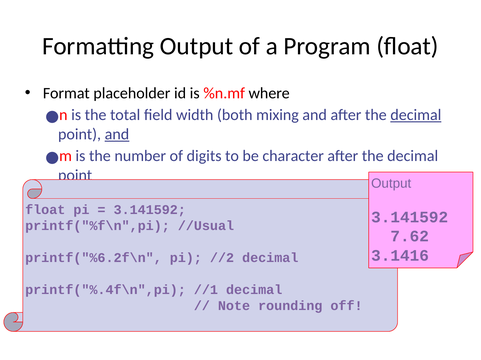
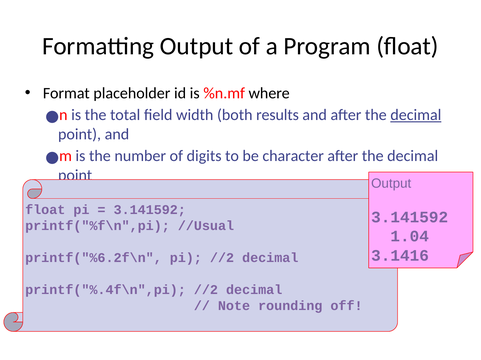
mixing: mixing -> results (277, 115)
and underline: present -> none (117, 134)
7.62: 7.62 -> 1.04 (410, 237)
printf("%.4f\n",pi //1: //1 -> //2 (206, 290)
